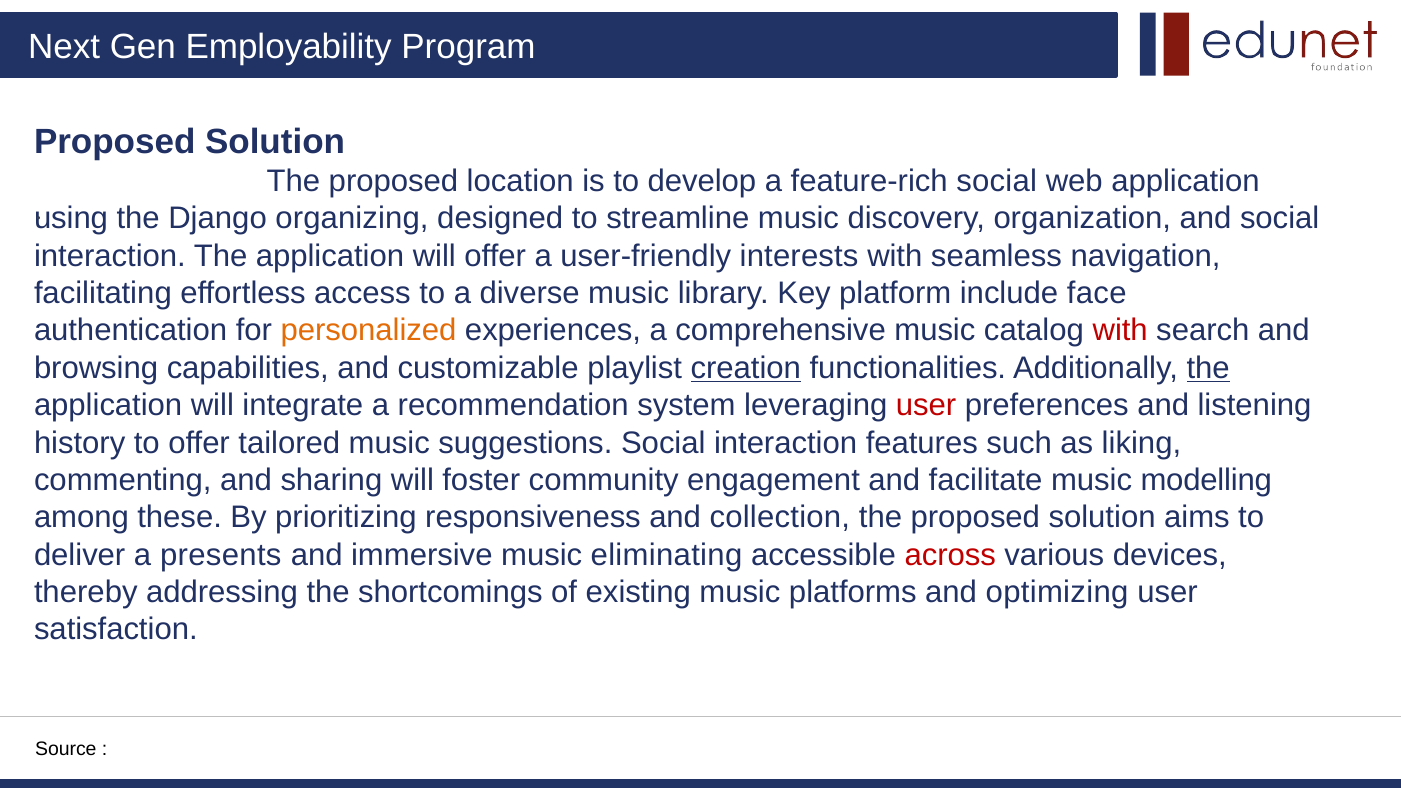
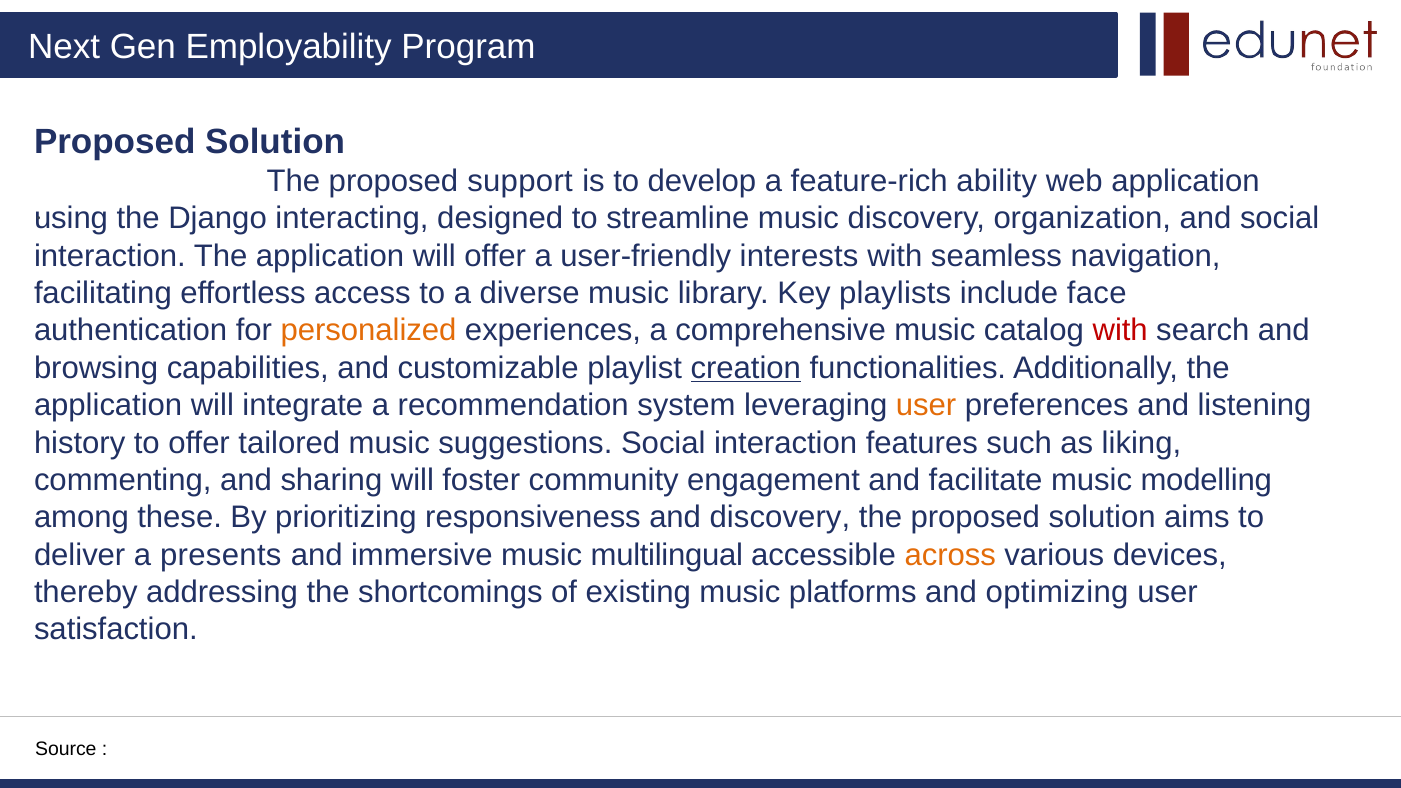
location: location -> support (520, 181)
feature-rich social: social -> ability (997, 181)
organizing: organizing -> interacting (352, 219)
platform: platform -> playlists (895, 293)
the underline: present -> none (1208, 368)
user colour: red -> orange (926, 405)
and collection: collection -> discovery (780, 517)
eliminating: eliminating -> multilingual (667, 555)
across colour: red -> orange (950, 555)
